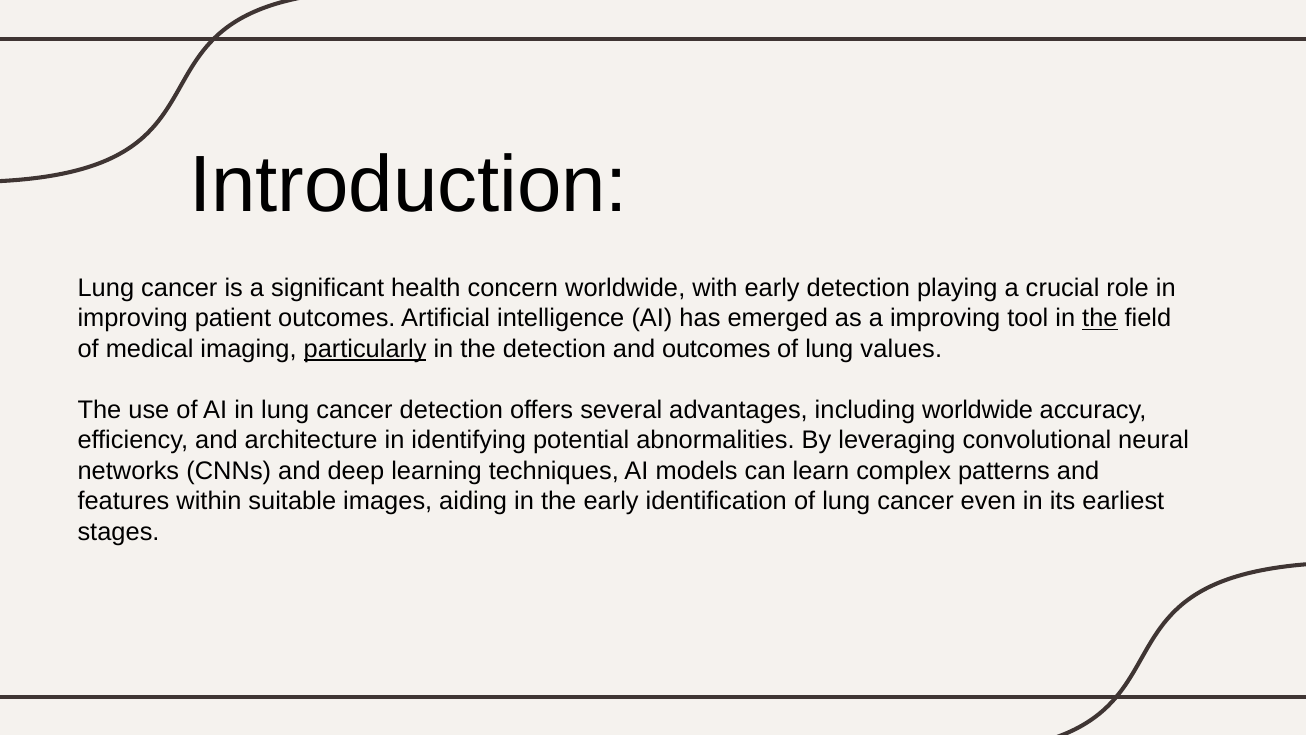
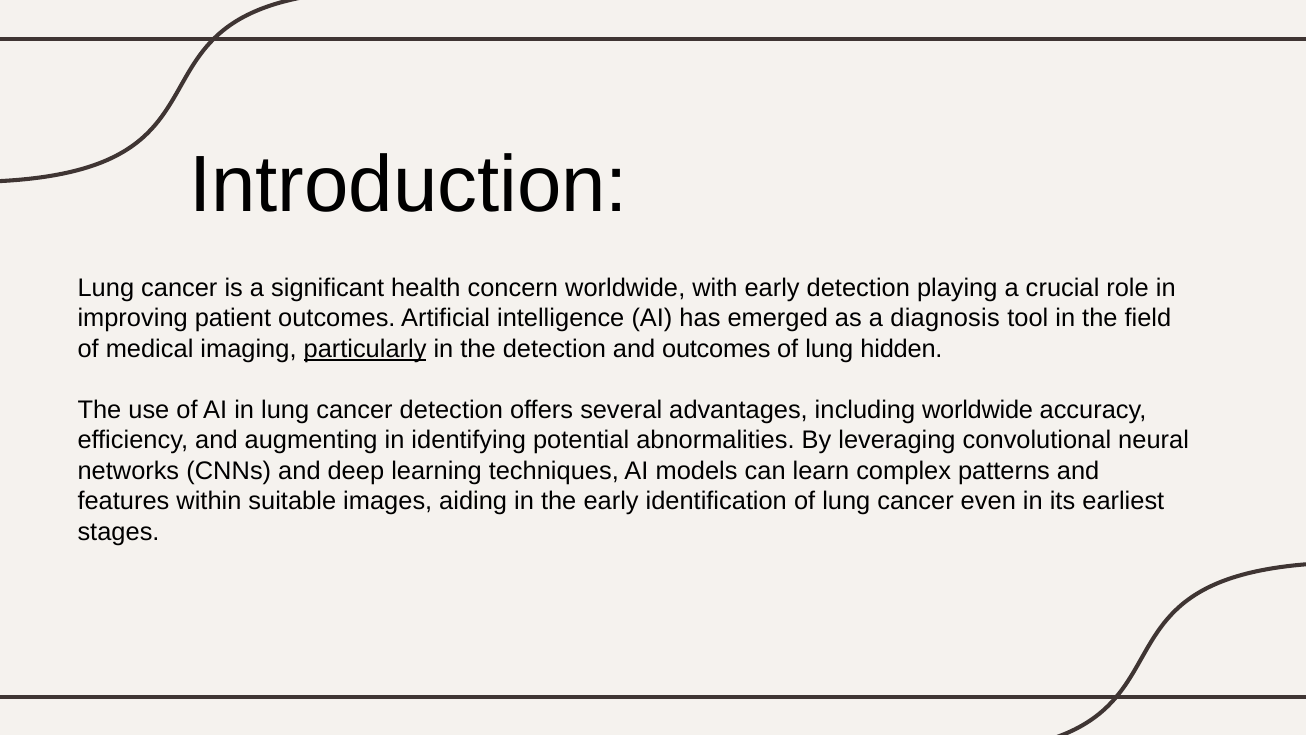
a improving: improving -> diagnosis (945, 318)
the underline: present -> none (1100, 318)
values: values -> hidden (902, 349)
architecture: architecture -> augmenting (311, 440)
